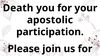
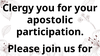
Death: Death -> Clergy (18, 8)
